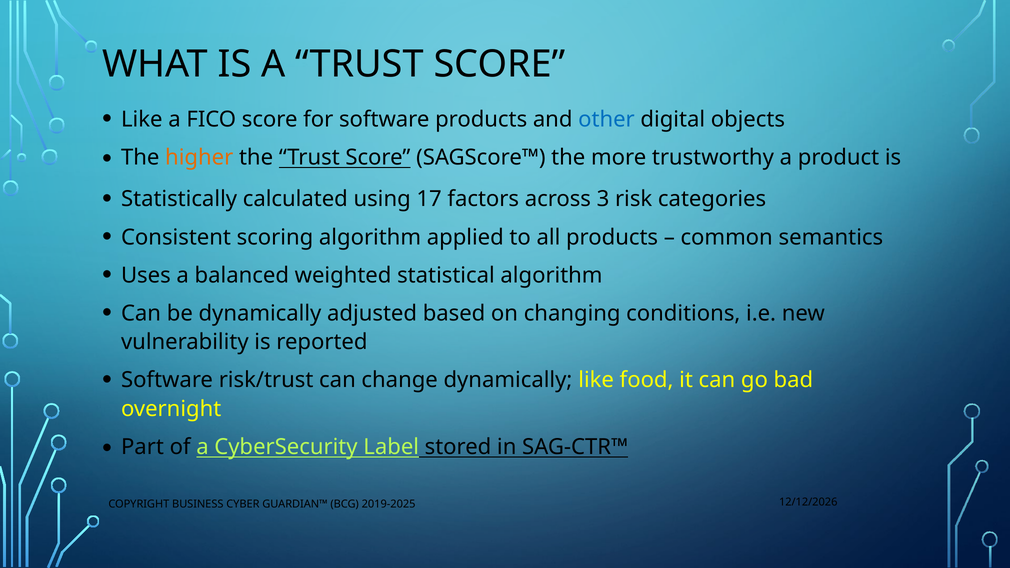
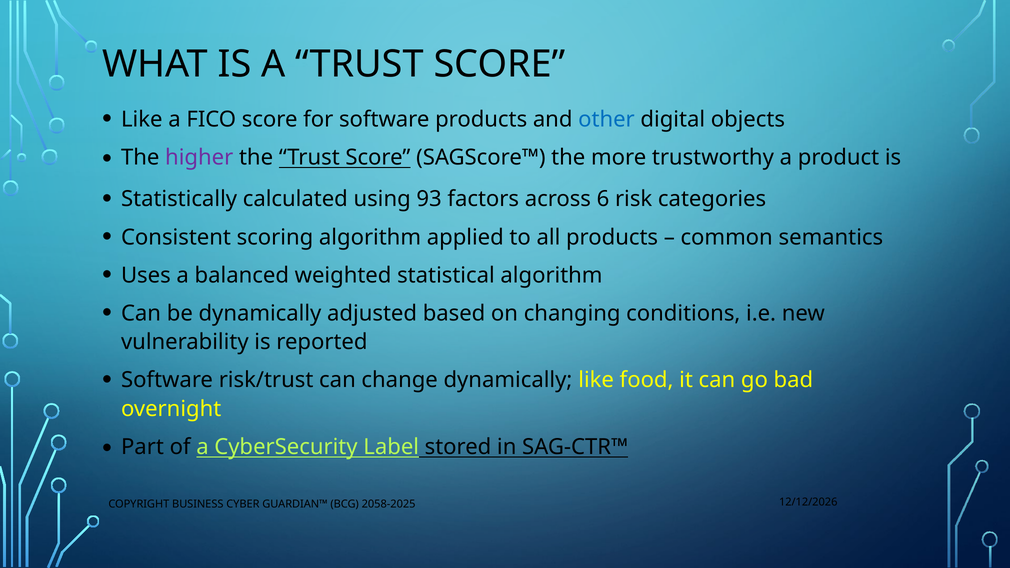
higher colour: orange -> purple (199, 158)
17: 17 -> 93 (429, 199)
3: 3 -> 6 (603, 199)
2019-2025: 2019-2025 -> 2058-2025 (389, 504)
